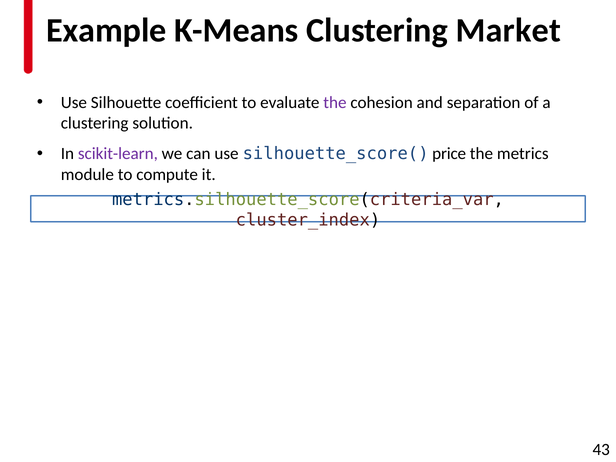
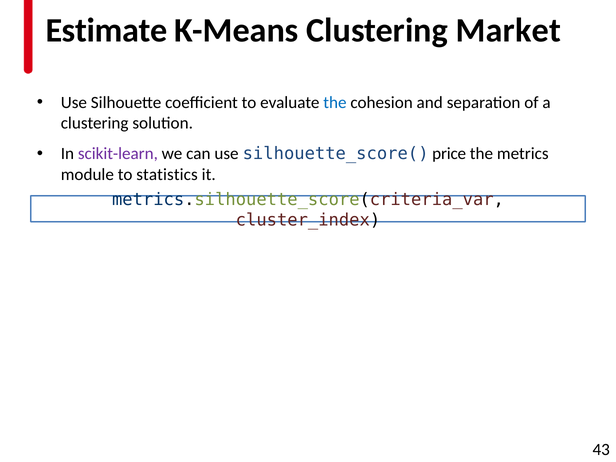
Example: Example -> Estimate (107, 31)
the colour: purple -> blue (335, 102)
compute: compute -> statistics (167, 174)
